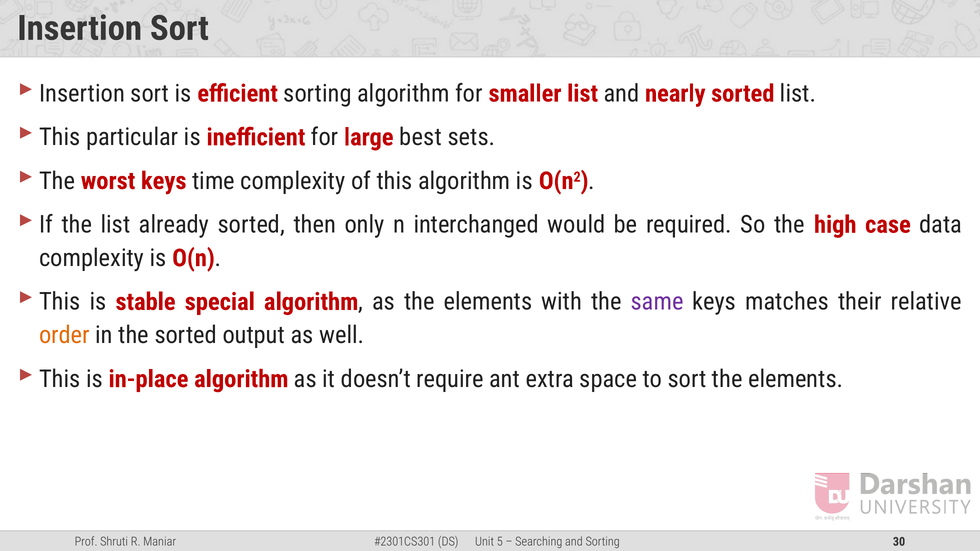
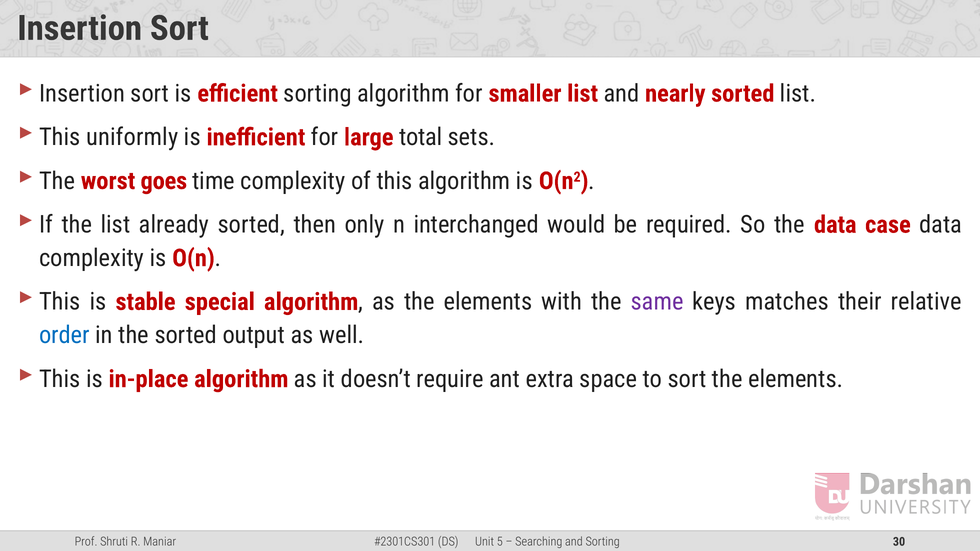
particular: particular -> uniformly (132, 137)
best: best -> total (421, 137)
worst keys: keys -> goes (164, 181)
the high: high -> data (835, 225)
order colour: orange -> blue (64, 336)
